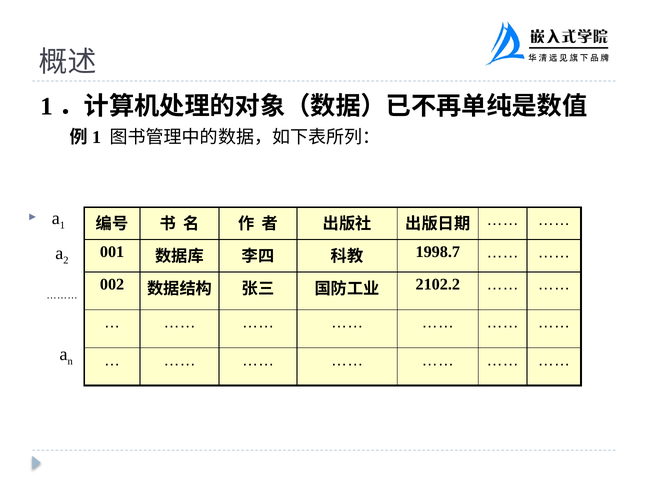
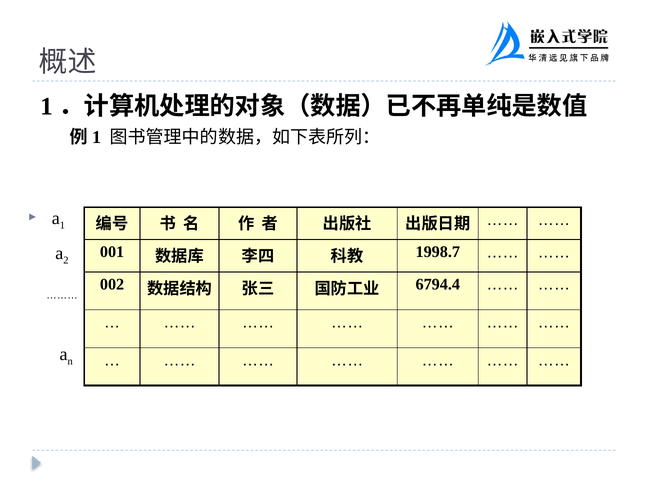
2102.2: 2102.2 -> 6794.4 (438, 284)
